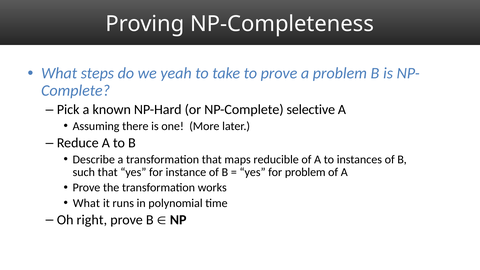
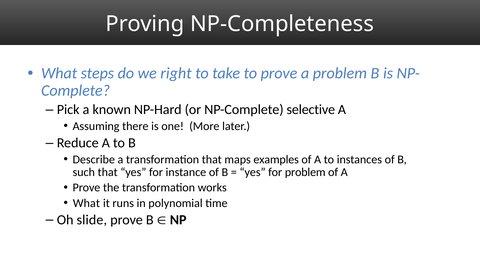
yeah: yeah -> right (176, 73)
reducible: reducible -> examples (276, 159)
right: right -> slide (92, 220)
